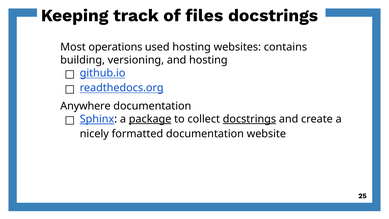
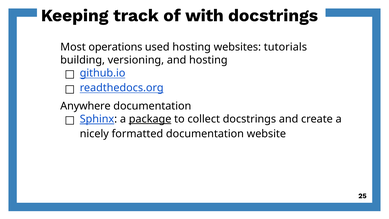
files: files -> with (204, 15)
contains: contains -> tutorials (285, 47)
docstrings underline: present -> none (249, 119)
